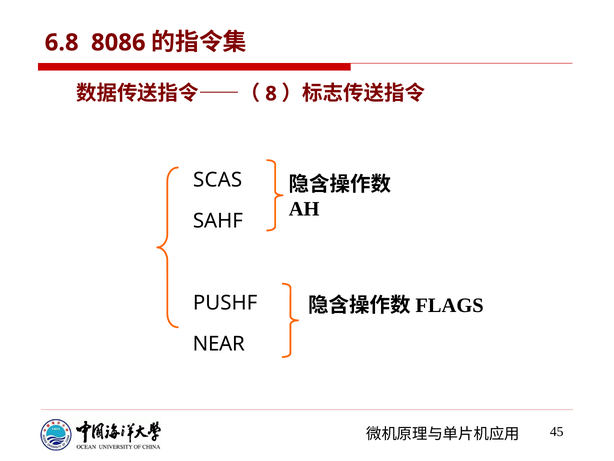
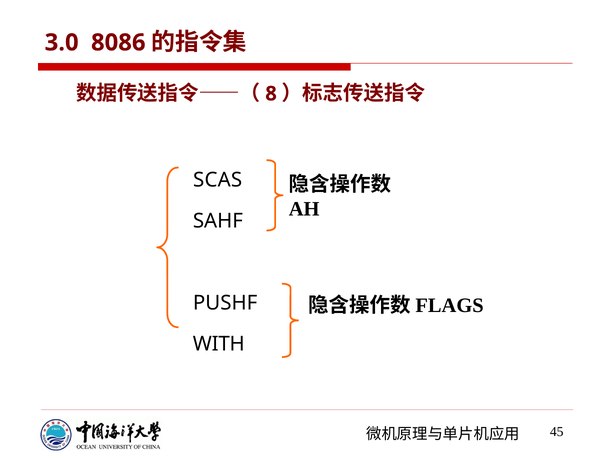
6.8: 6.8 -> 3.0 (62, 43)
NEAR: NEAR -> WITH (219, 344)
